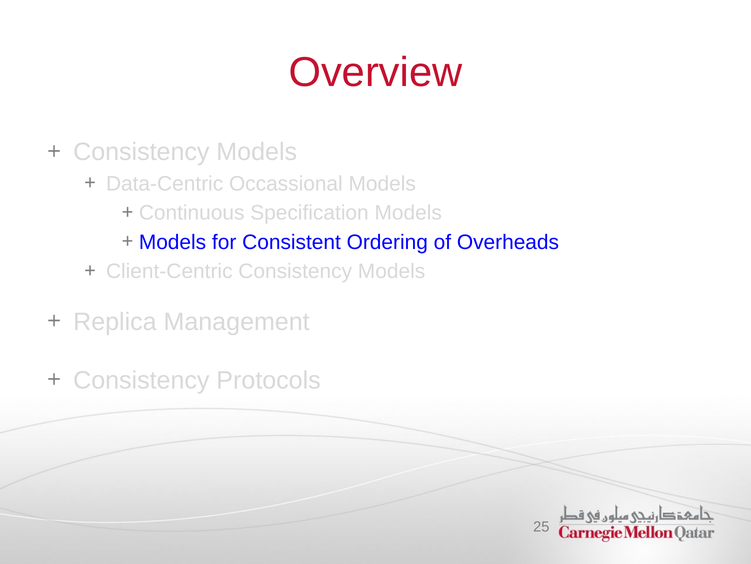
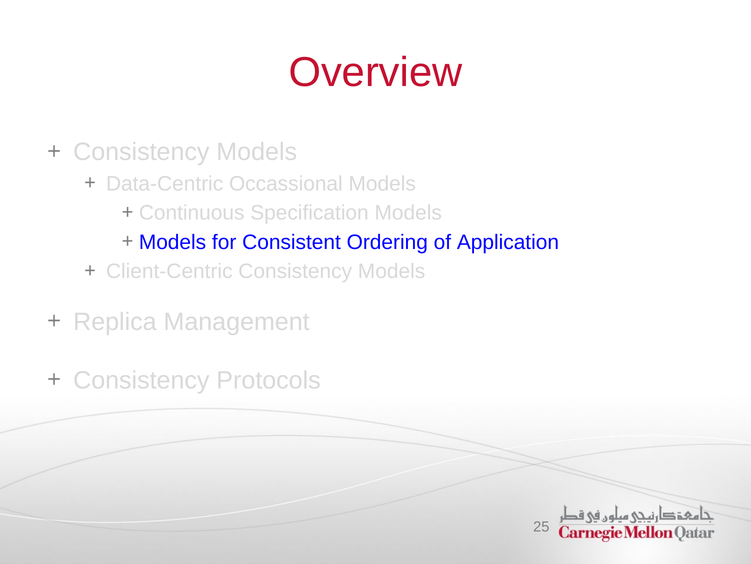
Overheads: Overheads -> Application (508, 242)
